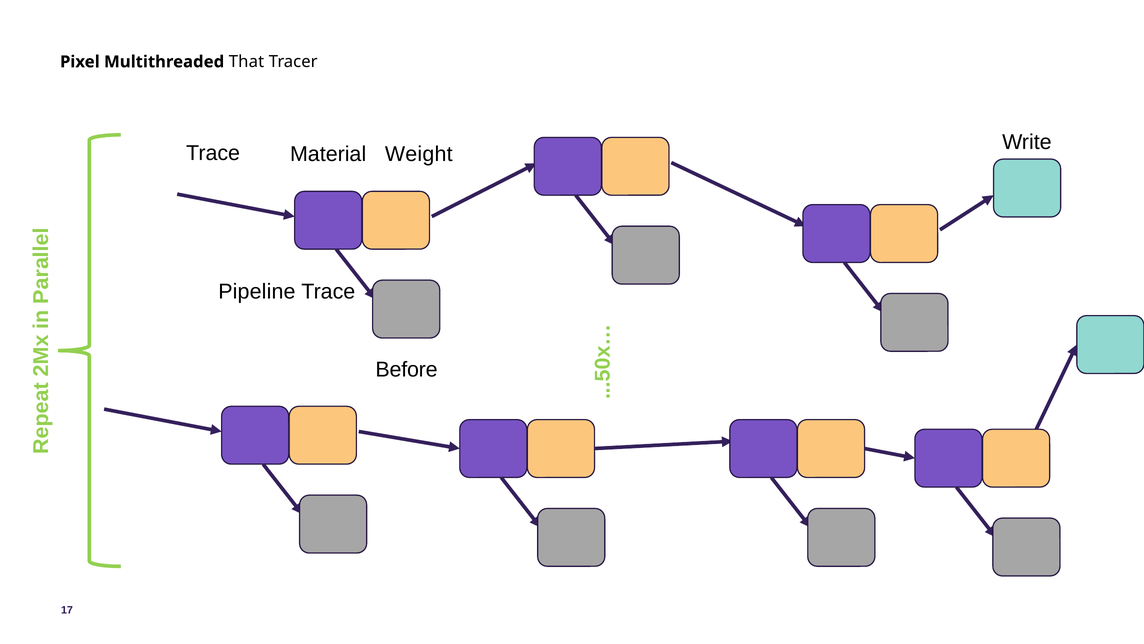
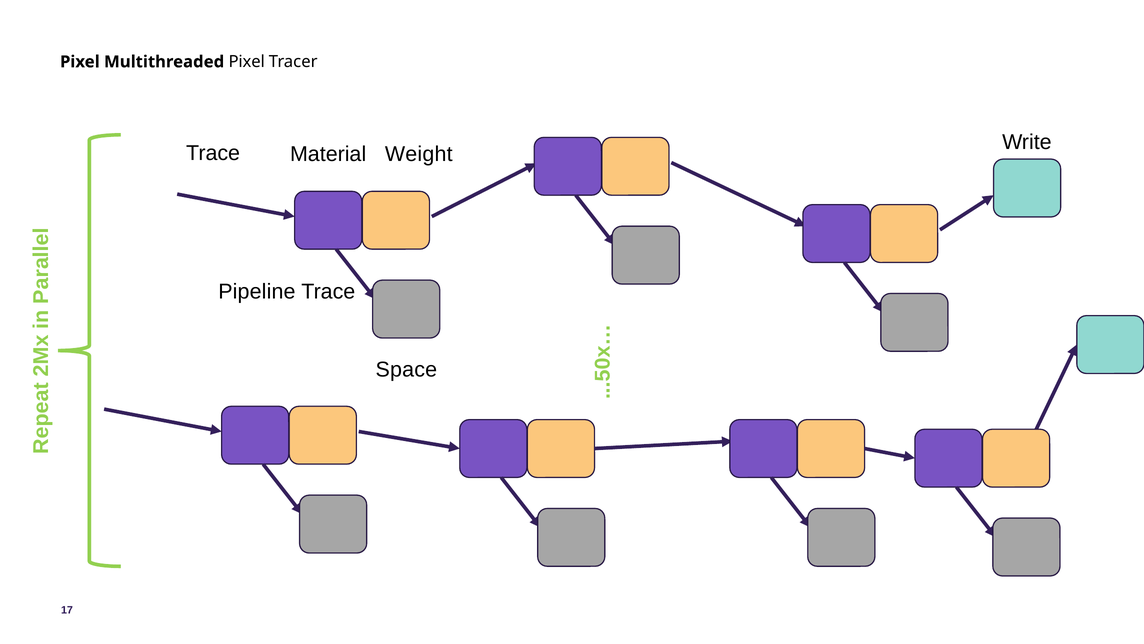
Multithreaded That: That -> Pixel (247, 62)
Before: Before -> Space (406, 369)
